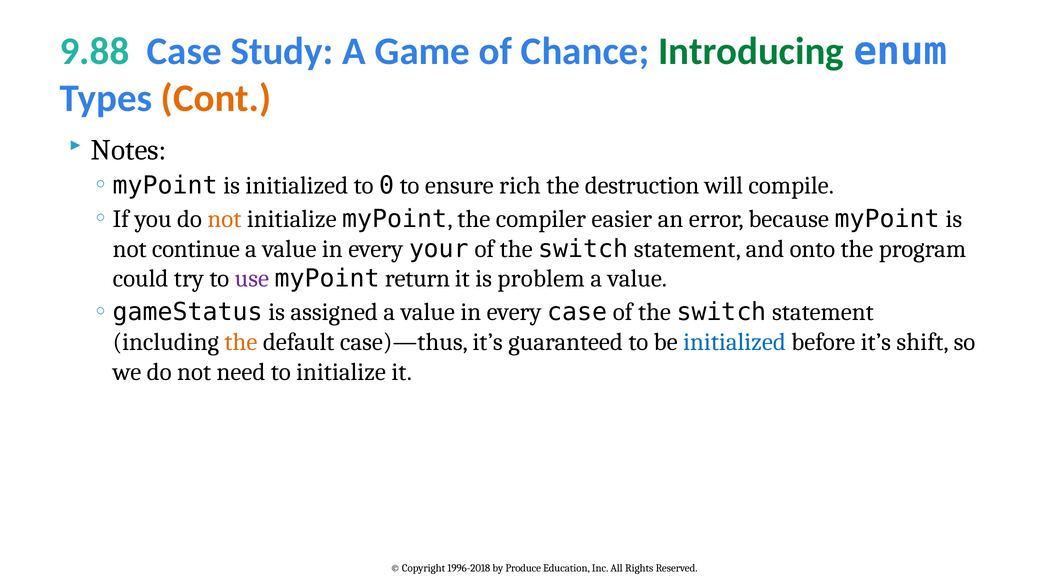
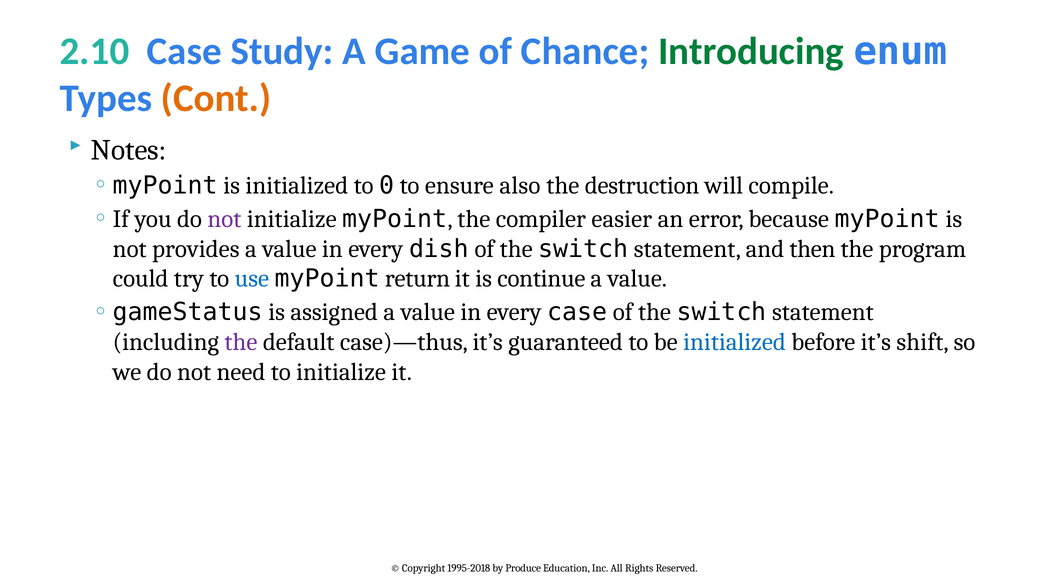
9.88: 9.88 -> 2.10 (94, 51)
rich: rich -> also (520, 186)
not colour: orange -> purple (224, 219)
continue: continue -> provides (196, 249)
your: your -> dish (439, 249)
onto: onto -> then (812, 249)
use colour: purple -> blue (252, 279)
problem: problem -> continue (541, 279)
the colour: orange -> purple (241, 342)
1996-2018: 1996-2018 -> 1995-2018 (469, 568)
